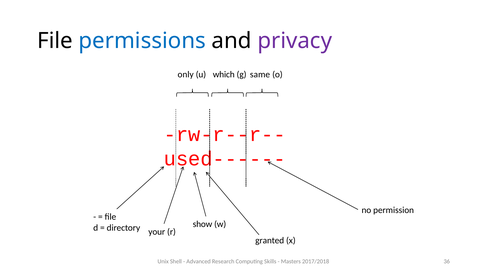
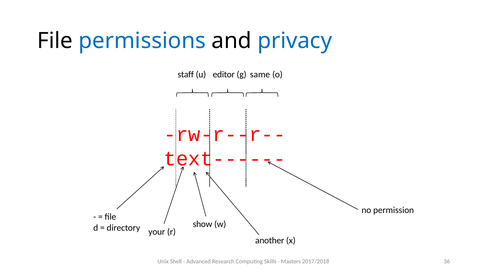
privacy colour: purple -> blue (295, 41)
only: only -> staff (186, 75)
which: which -> editor (224, 75)
used------: used------ -> text------ (225, 159)
granted: granted -> another (270, 240)
